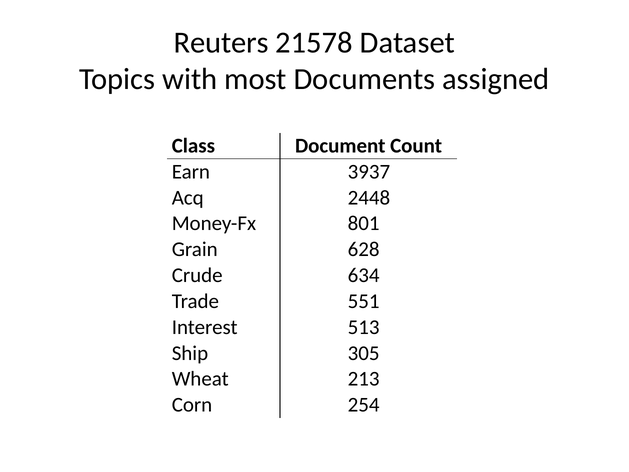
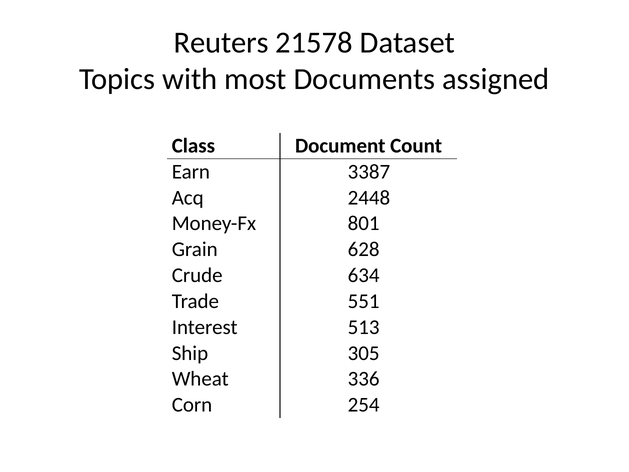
3937: 3937 -> 3387 (369, 172)
213: 213 -> 336 (364, 379)
